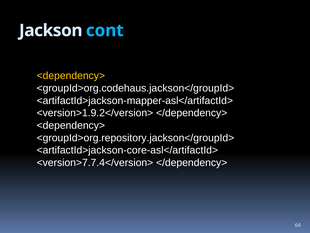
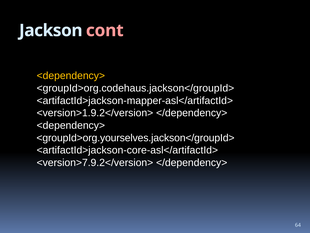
cont colour: light blue -> pink (105, 30)
<groupId>org.repository.jackson</groupId>: <groupId>org.repository.jackson</groupId> -> <groupId>org.yourselves.jackson</groupId> (135, 138)
<version>7.7.4</version>: <version>7.7.4</version> -> <version>7.9.2</version> (95, 162)
